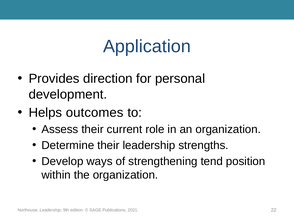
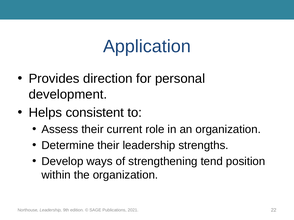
outcomes: outcomes -> consistent (95, 113)
